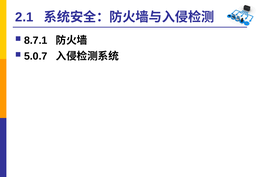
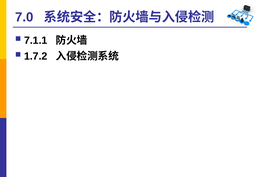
2.1: 2.1 -> 7.0 (24, 17)
8.7.1: 8.7.1 -> 7.1.1 (36, 40)
5.0.7: 5.0.7 -> 1.7.2 (36, 56)
